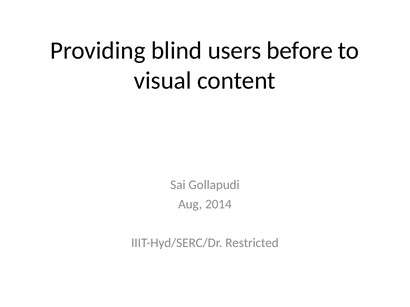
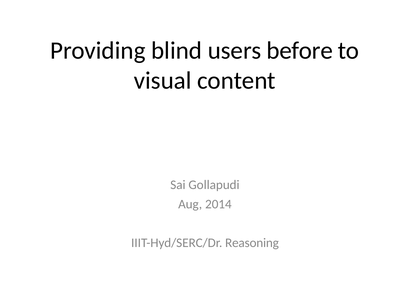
Restricted: Restricted -> Reasoning (252, 243)
